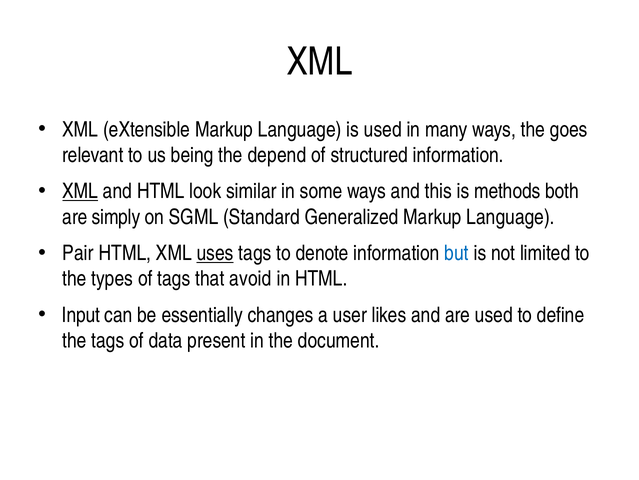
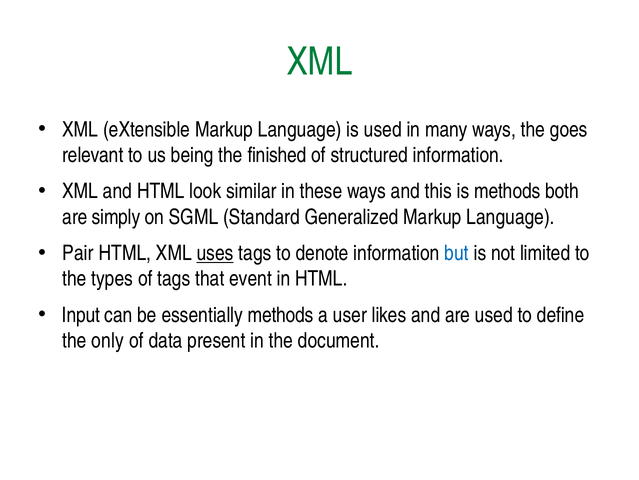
XML colour: black -> green (319, 62)
depend: depend -> finished (277, 155)
XML underline: present -> none (80, 191)
some: some -> these (321, 191)
avoid: avoid -> event (251, 278)
essentially changes: changes -> methods (281, 315)
the tags: tags -> only (108, 340)
